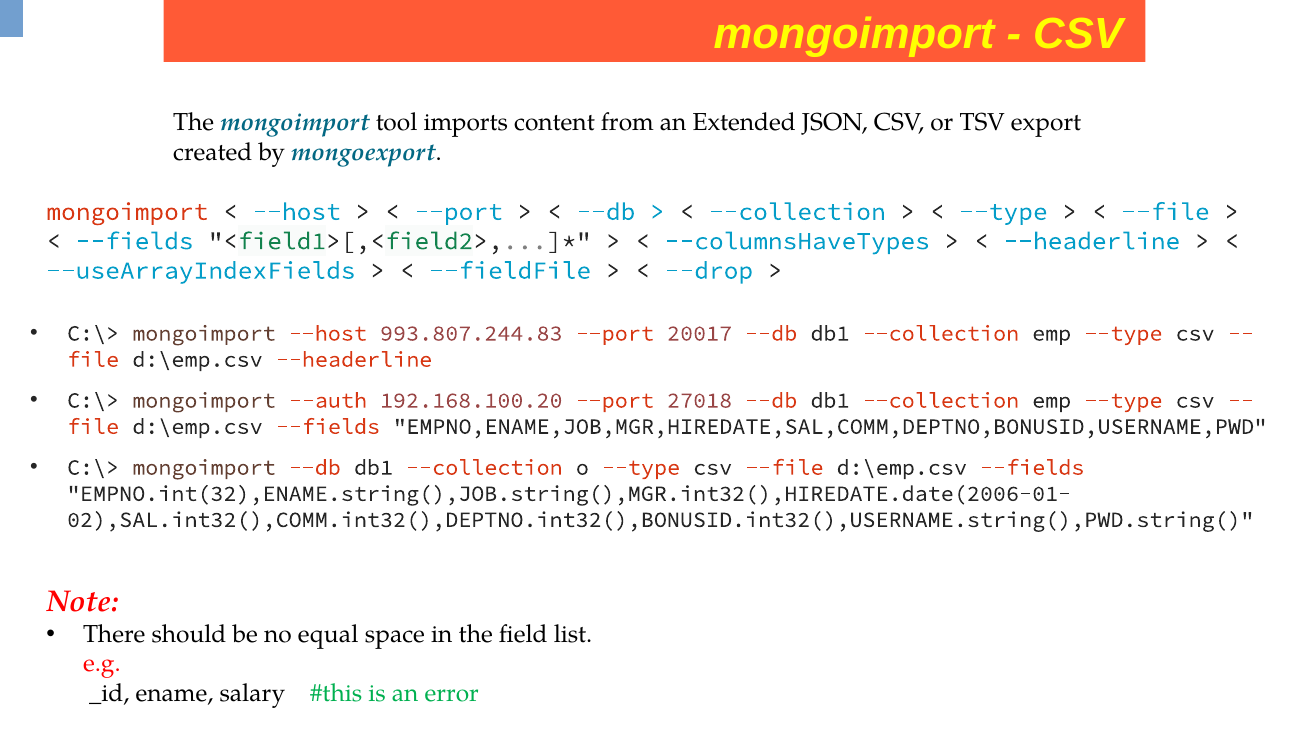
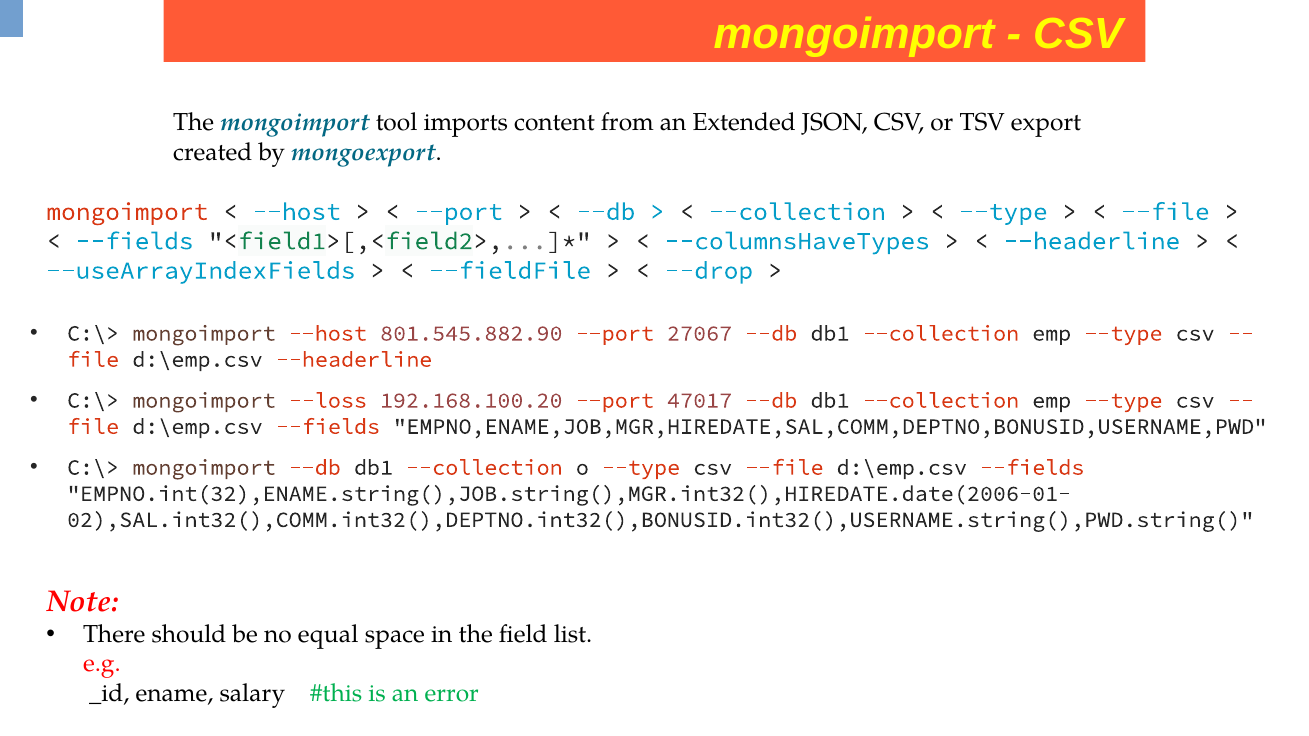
993.807.244.83: 993.807.244.83 -> 801.545.882.90 (471, 333)
20017: 20017 -> 27067 (700, 333)
--auth: --auth -> --loss (328, 401)
27018: 27018 -> 47017 (700, 401)
